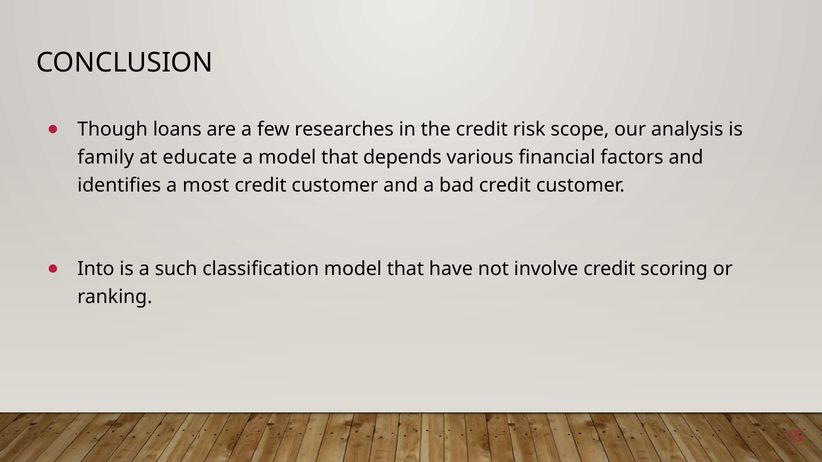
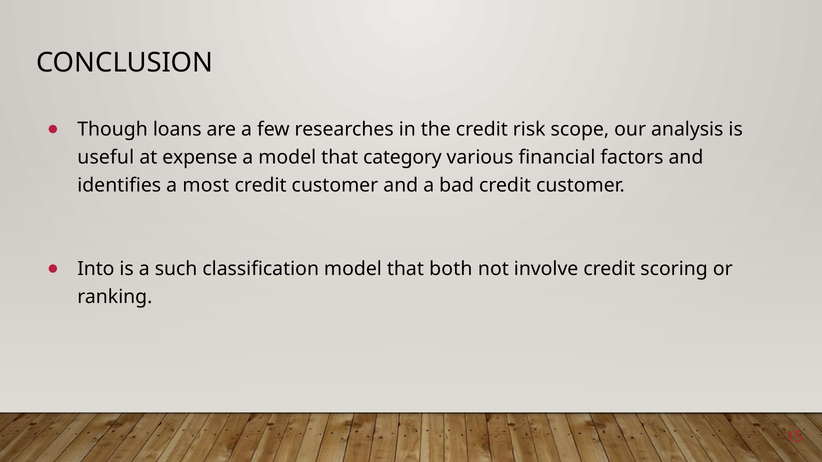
family: family -> useful (106, 158)
educate: educate -> expense (200, 158)
depends: depends -> category (402, 158)
have: have -> both (451, 269)
